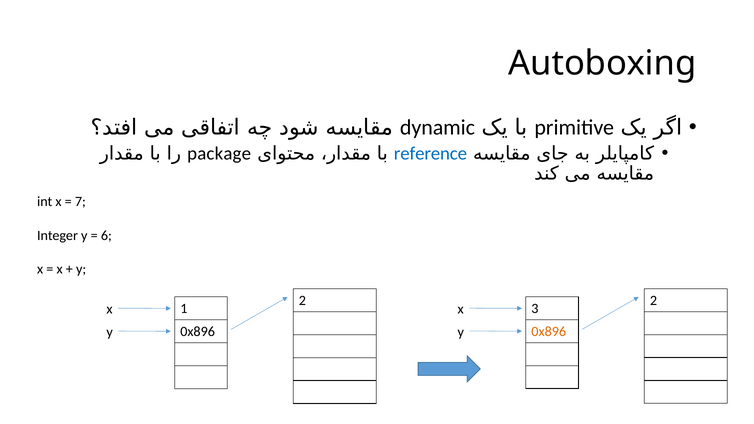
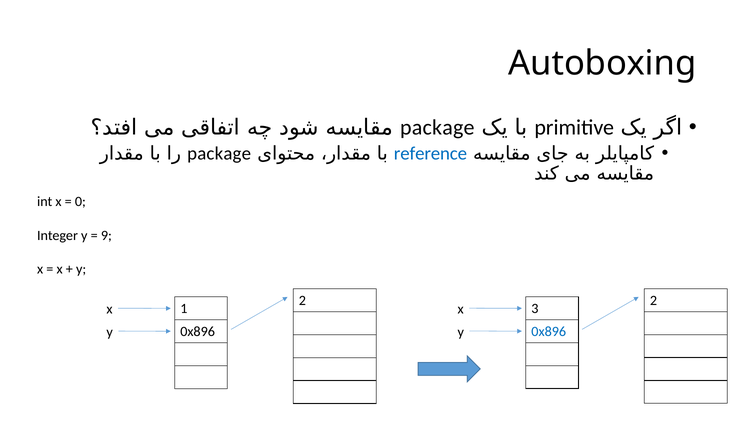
dynamic: dynamic -> package (437, 127)
7: 7 -> 0 (80, 202)
6: 6 -> 9 (106, 235)
0x896 colour: orange -> blue (549, 331)
